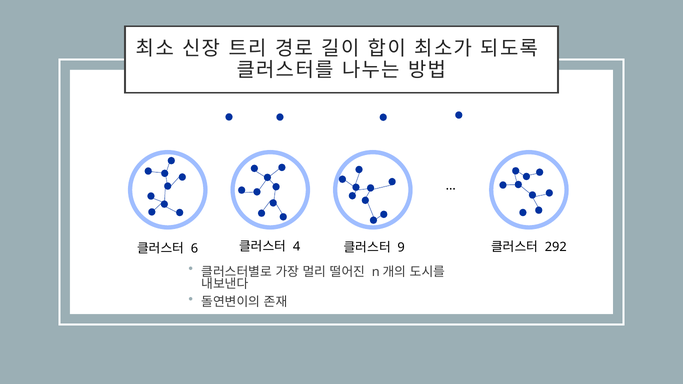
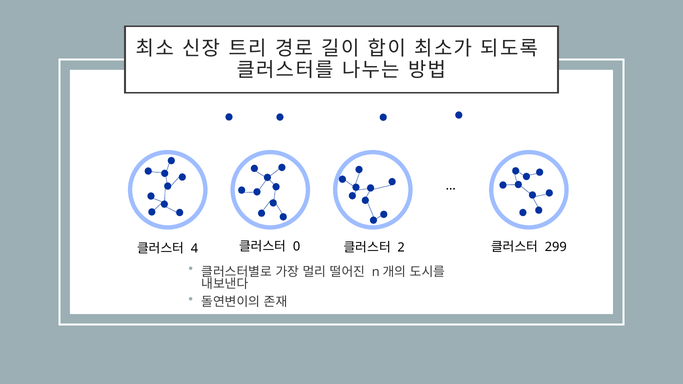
6: 6 -> 4 (195, 249)
4: 4 -> 0 (297, 247)
9: 9 -> 2 (401, 248)
292: 292 -> 299 (556, 247)
